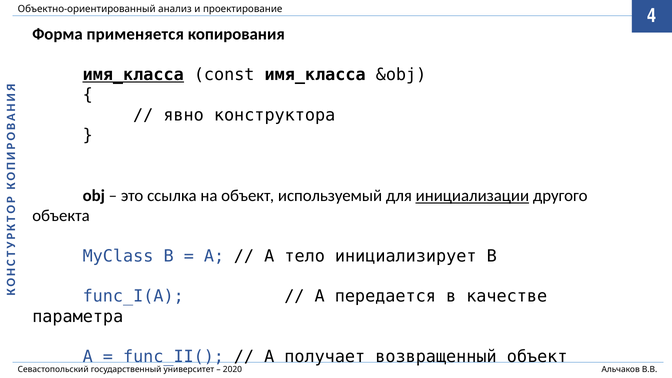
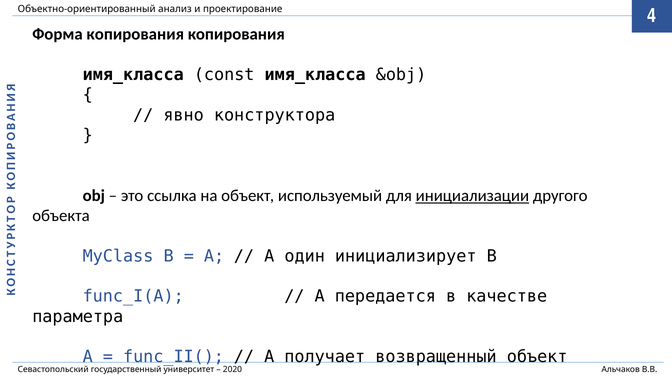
Форма применяется: применяется -> копирования (135, 34)
имя_класса underline: present -> none (133, 75)
тело: тело -> один (305, 256)
